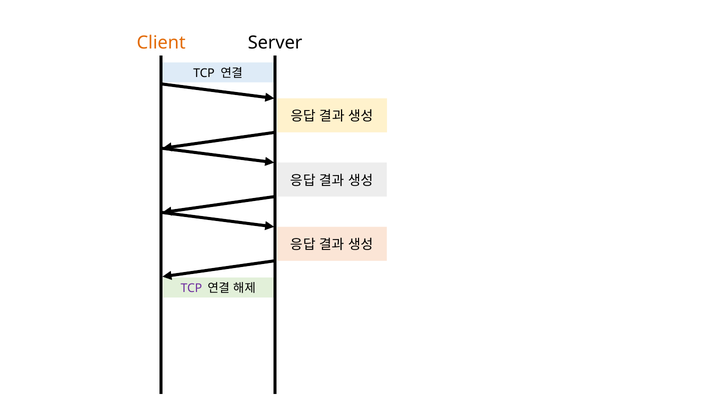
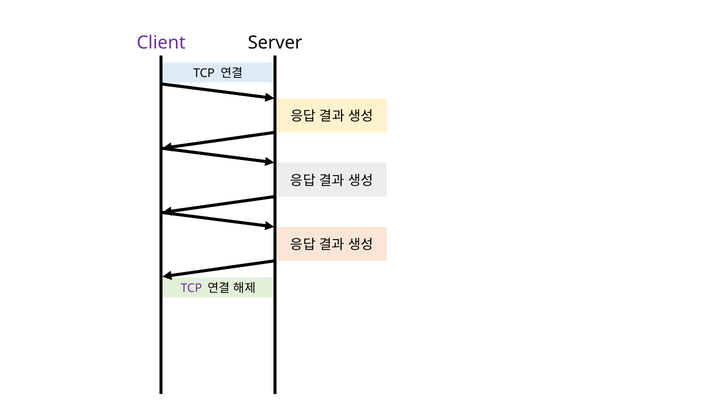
Client colour: orange -> purple (161, 43)
